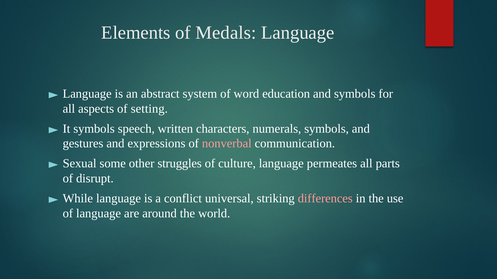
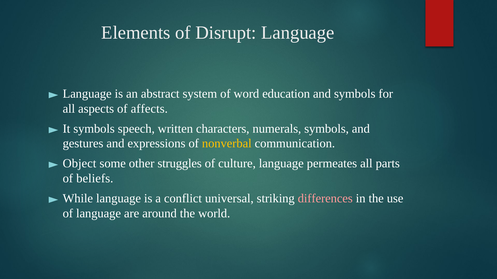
Medals: Medals -> Disrupt (226, 33)
setting: setting -> affects (149, 109)
nonverbal colour: pink -> yellow (227, 144)
Sexual: Sexual -> Object (80, 164)
disrupt: disrupt -> beliefs (95, 179)
